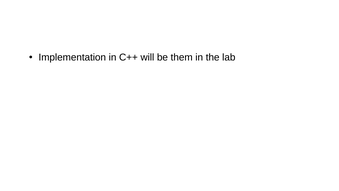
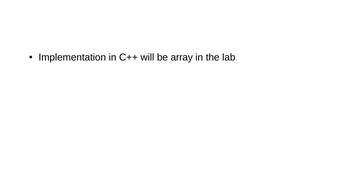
them: them -> array (182, 57)
